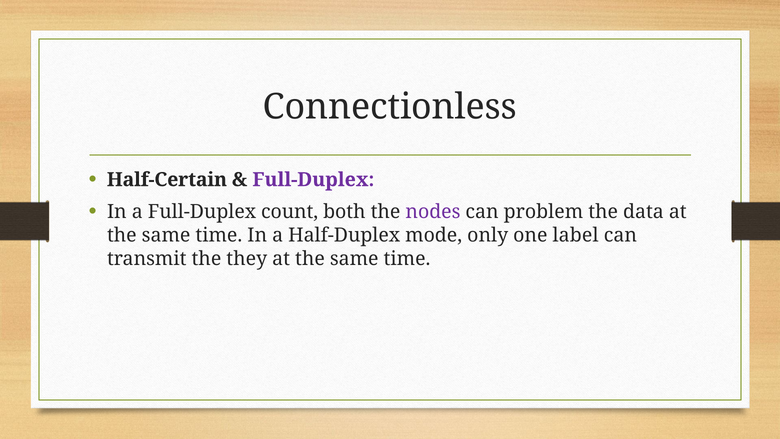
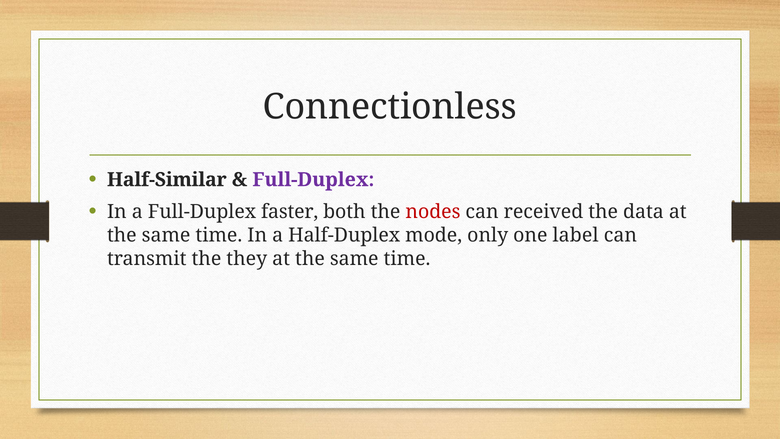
Half-Certain: Half-Certain -> Half-Similar (167, 180)
count: count -> faster (290, 212)
nodes colour: purple -> red (433, 212)
problem: problem -> received (543, 212)
